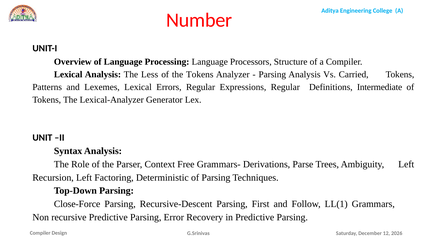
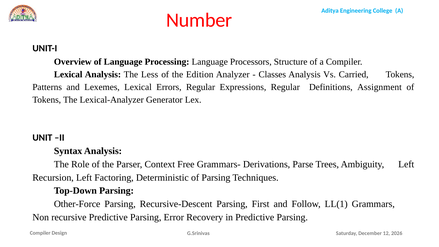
the Tokens: Tokens -> Edition (200, 75)
Parsing: Parsing -> Classes (272, 75)
Intermediate: Intermediate -> Assignment (380, 87)
Close-Force: Close-Force -> Other-Force (77, 204)
